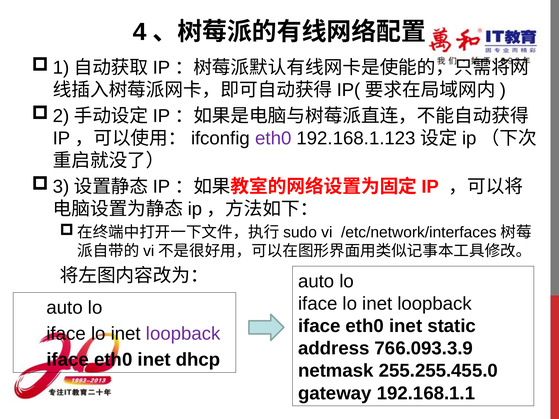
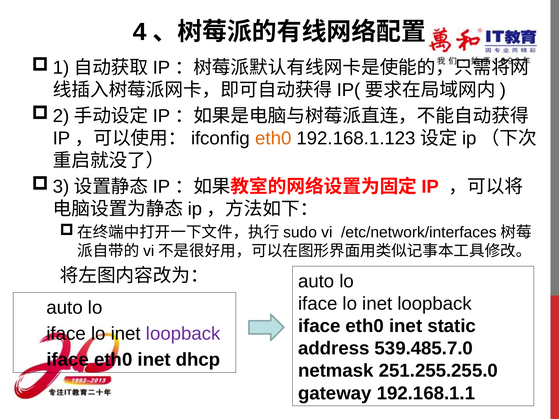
eth0 colour: purple -> orange (273, 138)
766.093.3.9: 766.093.3.9 -> 539.485.7.0 (424, 349)
255.255.455.0: 255.255.455.0 -> 251.255.255.0 (438, 371)
